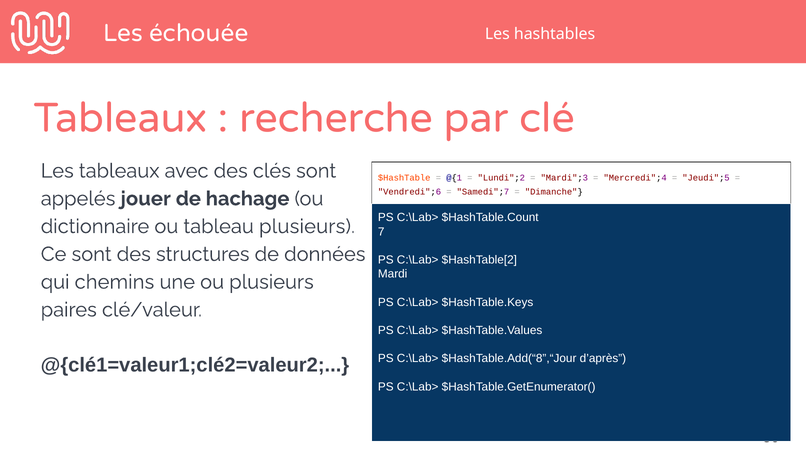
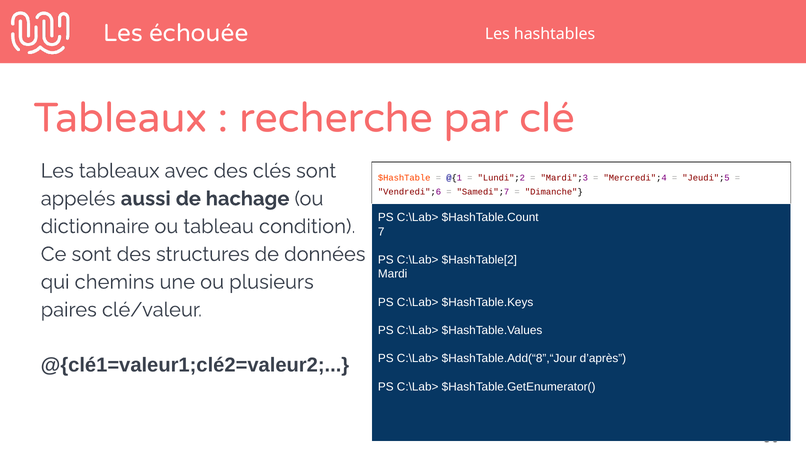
jouer: jouer -> aussi (146, 199)
tableau plusieurs: plusieurs -> condition (307, 227)
